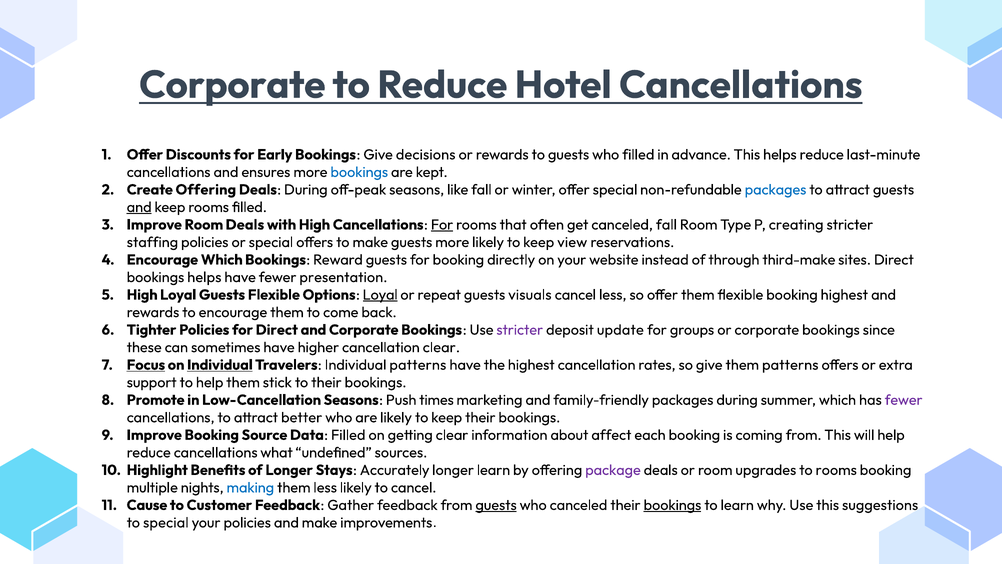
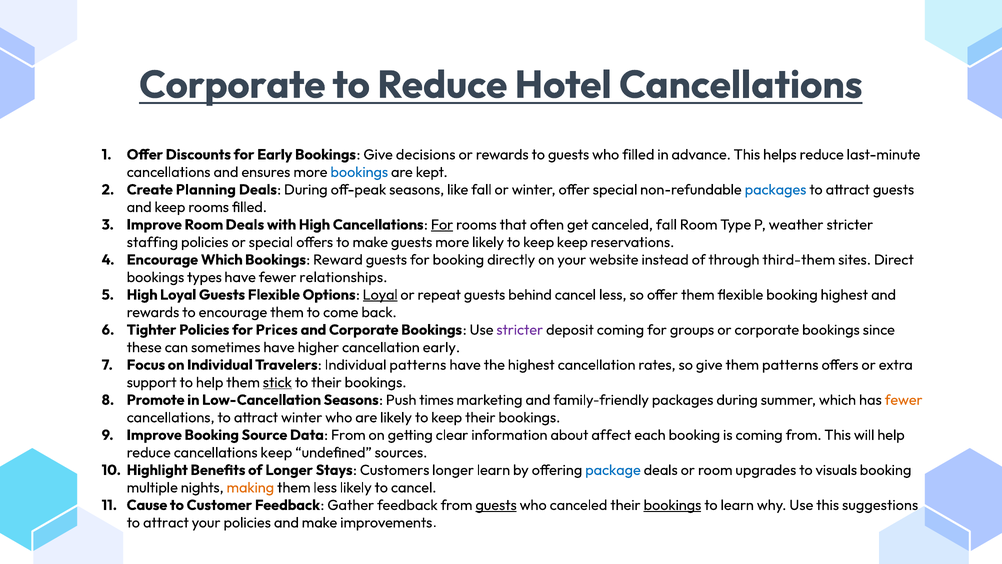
Create Offering: Offering -> Planning (206, 190)
and underline: present -> none (139, 207)
creating: creating -> weather (796, 225)
keep view: view -> keep (572, 242)
third-make: third-make -> third-them (799, 260)
bookings helps: helps -> types (204, 277)
presentation: presentation -> relationships (343, 277)
visuals: visuals -> behind (530, 295)
for Direct: Direct -> Prices (277, 330)
deposit update: update -> coming (620, 330)
cancellation clear: clear -> early (441, 347)
Focus underline: present -> none (146, 365)
Individual underline: present -> none (220, 365)
stick underline: none -> present (277, 382)
fewer colour: purple -> orange (904, 400)
attract better: better -> winter (302, 417)
Data Filled: Filled -> From (348, 435)
cancellations what: what -> keep (276, 452)
Accurately: Accurately -> Customers (395, 470)
package colour: purple -> blue (613, 470)
to rooms: rooms -> visuals (836, 470)
making colour: blue -> orange (250, 487)
special: special -> attract (166, 522)
